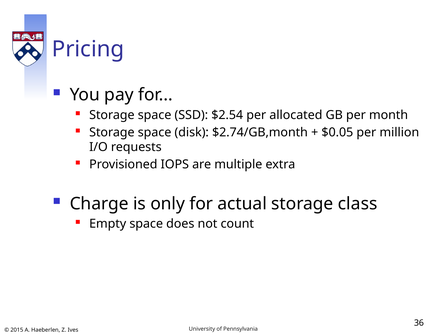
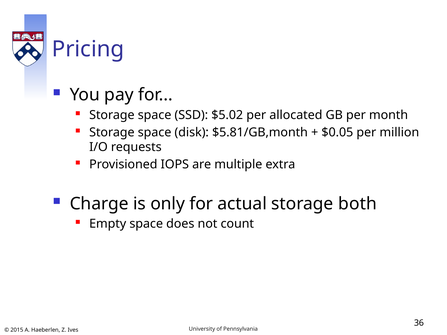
$2.54: $2.54 -> $5.02 (227, 115)
$2.74/GB,month: $2.74/GB,month -> $5.81/GB,month (260, 132)
class: class -> both (358, 204)
